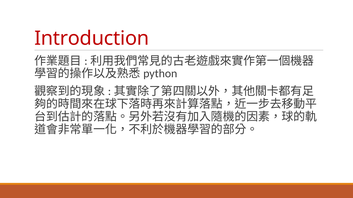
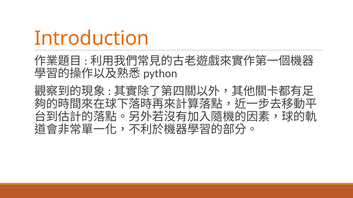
Introduction colour: red -> orange (92, 38)
